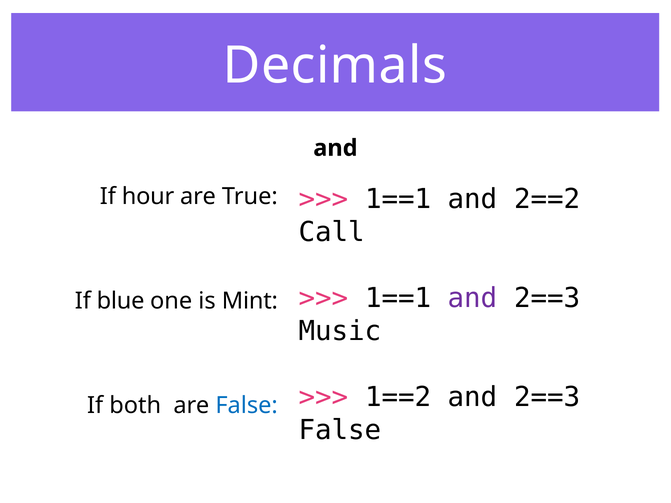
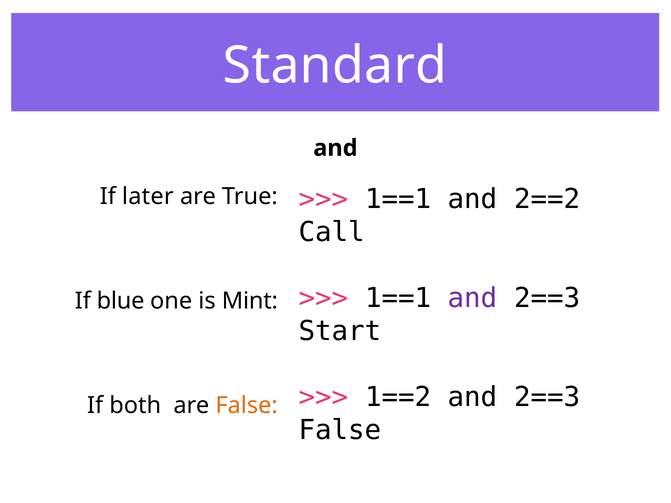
Decimals: Decimals -> Standard (335, 66)
hour: hour -> later (148, 197)
Music: Music -> Start (340, 331)
False colour: blue -> orange (247, 406)
